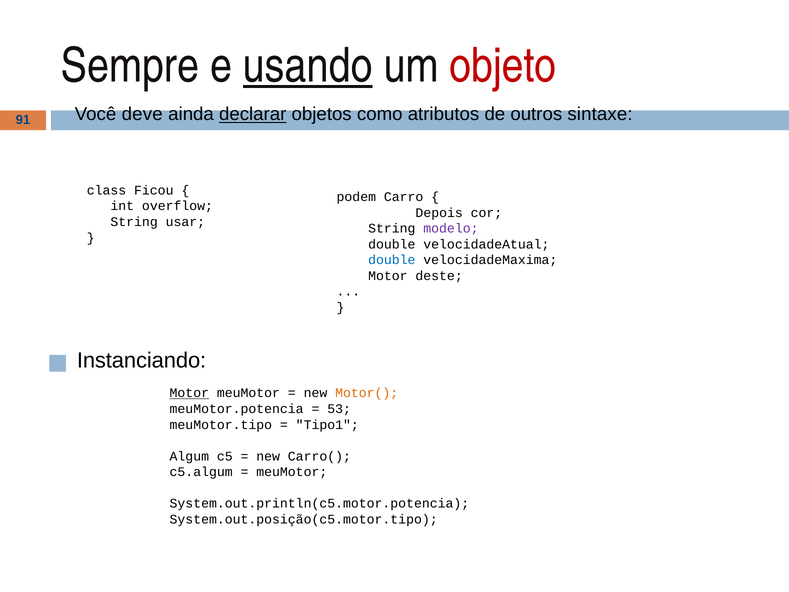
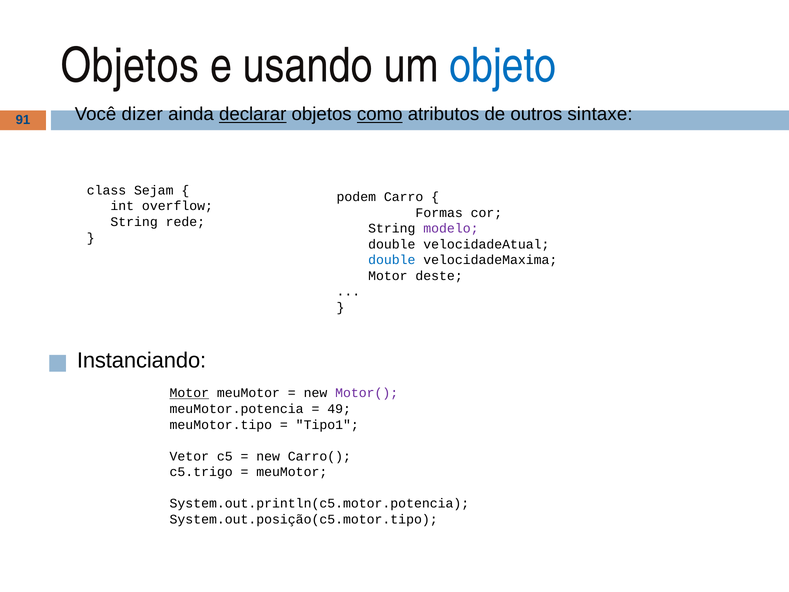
Sempre: Sempre -> Objetos (130, 66)
usando underline: present -> none (308, 66)
objeto colour: red -> blue (503, 66)
deve: deve -> dizer (142, 114)
como underline: none -> present (380, 114)
Ficou: Ficou -> Sejam (154, 190)
Depois: Depois -> Formas (439, 213)
usar: usar -> rede (185, 222)
Motor( colour: orange -> purple (367, 393)
53: 53 -> 49 (339, 409)
Algum: Algum -> Vetor (189, 456)
c5.algum: c5.algum -> c5.trigo (201, 472)
